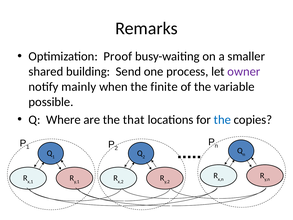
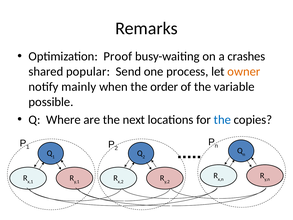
smaller: smaller -> crashes (246, 56)
building: building -> popular (88, 71)
owner colour: purple -> orange (244, 71)
finite: finite -> order (164, 87)
that: that -> next (134, 120)
